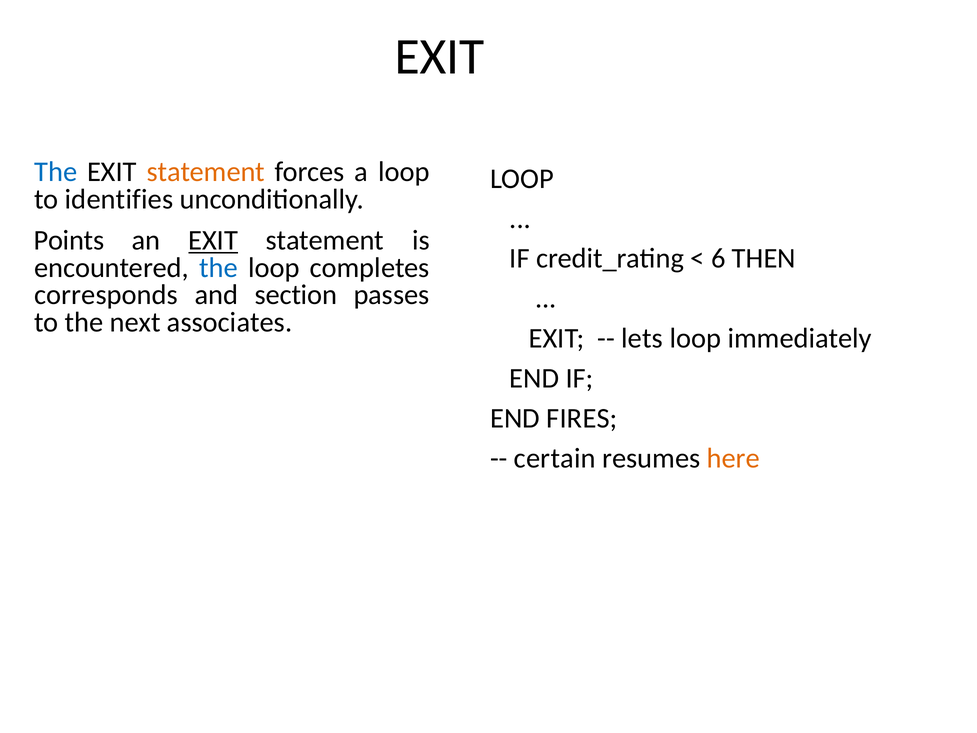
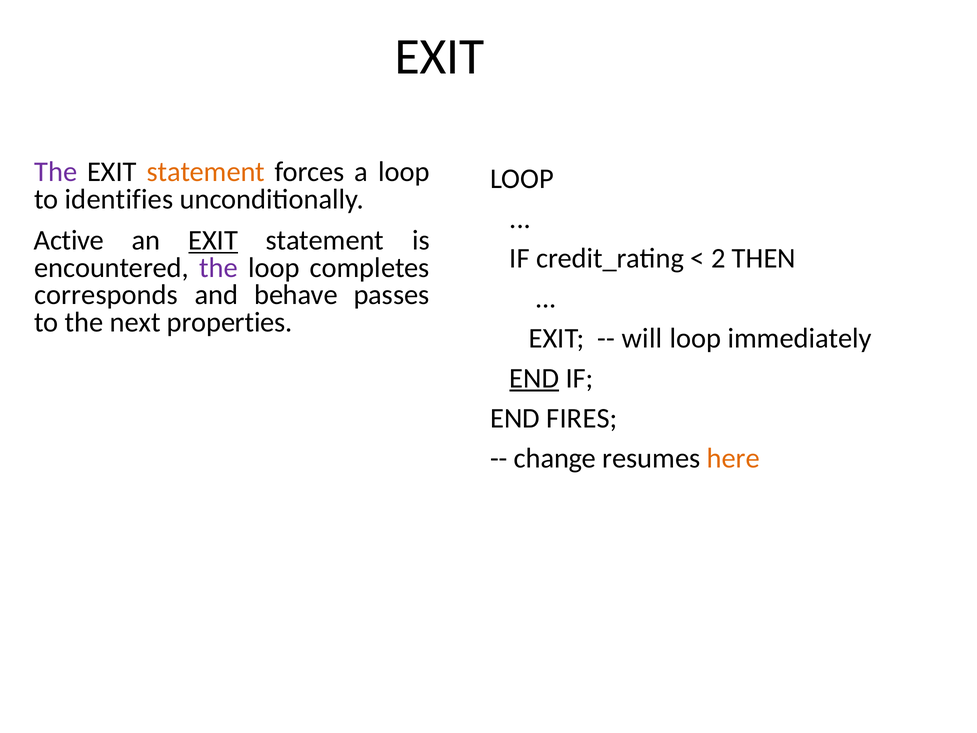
The colour: blue -> purple (56, 172)
Points: Points -> Active (69, 240)
6: 6 -> 2 (718, 258)
the colour: blue -> purple (219, 268)
section: section -> behave (296, 295)
associates: associates -> properties (230, 322)
lets: lets -> will (642, 338)
END underline: none -> present (534, 378)
certain: certain -> change (555, 458)
